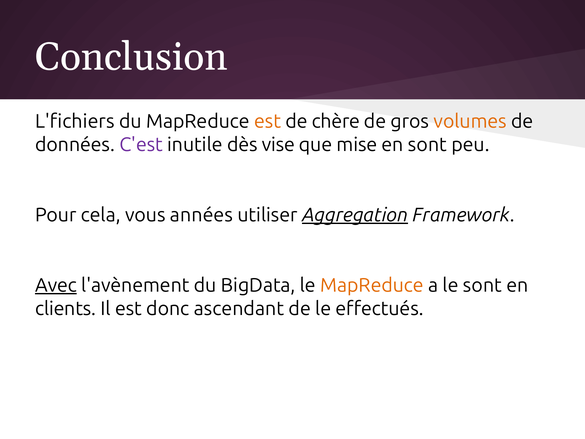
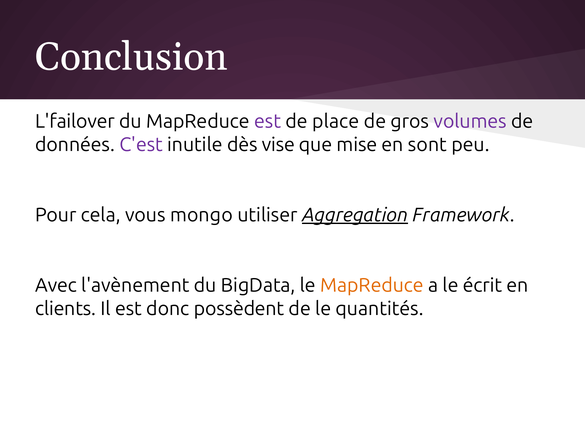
L'fichiers: L'fichiers -> L'failover (75, 121)
est colour: orange -> purple (268, 121)
chère: chère -> place (336, 121)
volumes colour: orange -> purple (470, 121)
années: années -> mongo (201, 215)
Avec underline: present -> none (56, 285)
le sont: sont -> écrit (483, 285)
ascendant: ascendant -> possèdent (239, 308)
effectués: effectués -> quantités (380, 308)
